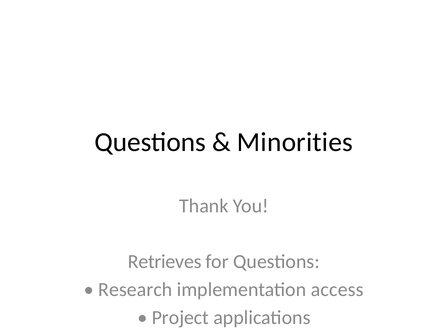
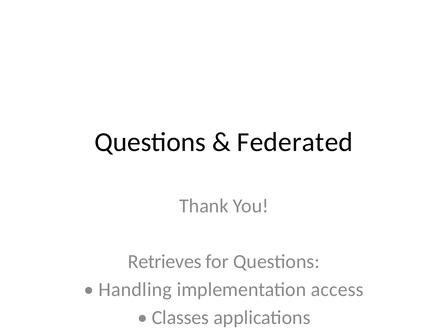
Minorities: Minorities -> Federated (295, 142)
Research: Research -> Handling (135, 290)
Project: Project -> Classes (180, 318)
